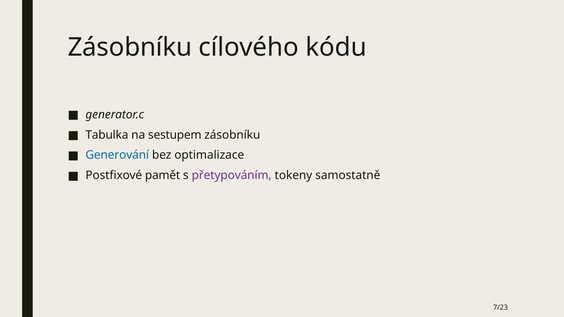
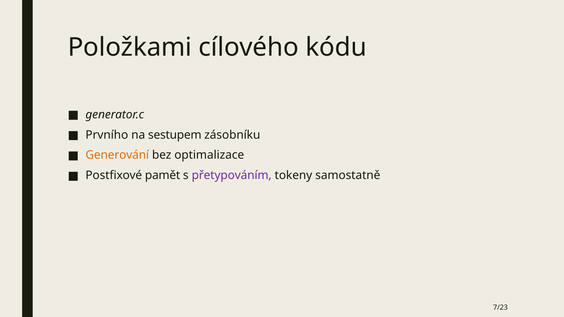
Zásobníku: Zásobníku -> Položkami (130, 47)
Tabulka: Tabulka -> Prvního (107, 135)
Generování colour: blue -> orange (117, 155)
